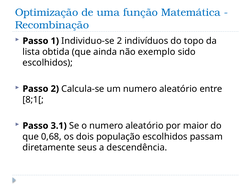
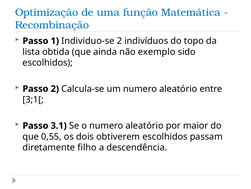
8;1[: 8;1[ -> 3;1[ (33, 99)
0,68: 0,68 -> 0,55 (51, 136)
população: população -> obtiverem (118, 136)
seus: seus -> filho (87, 147)
